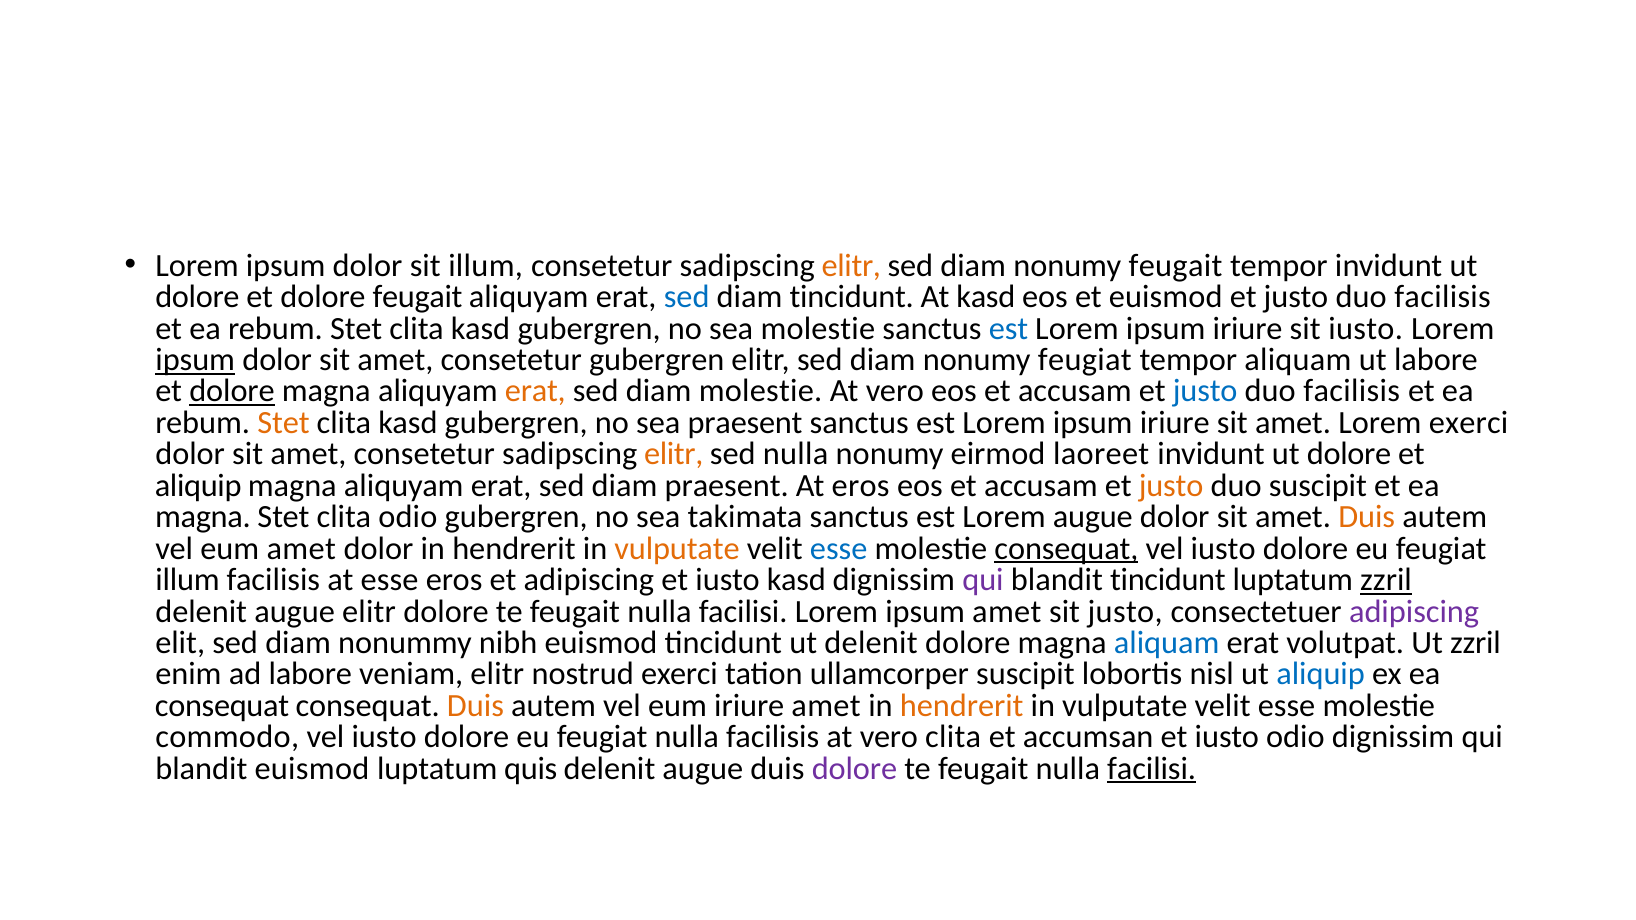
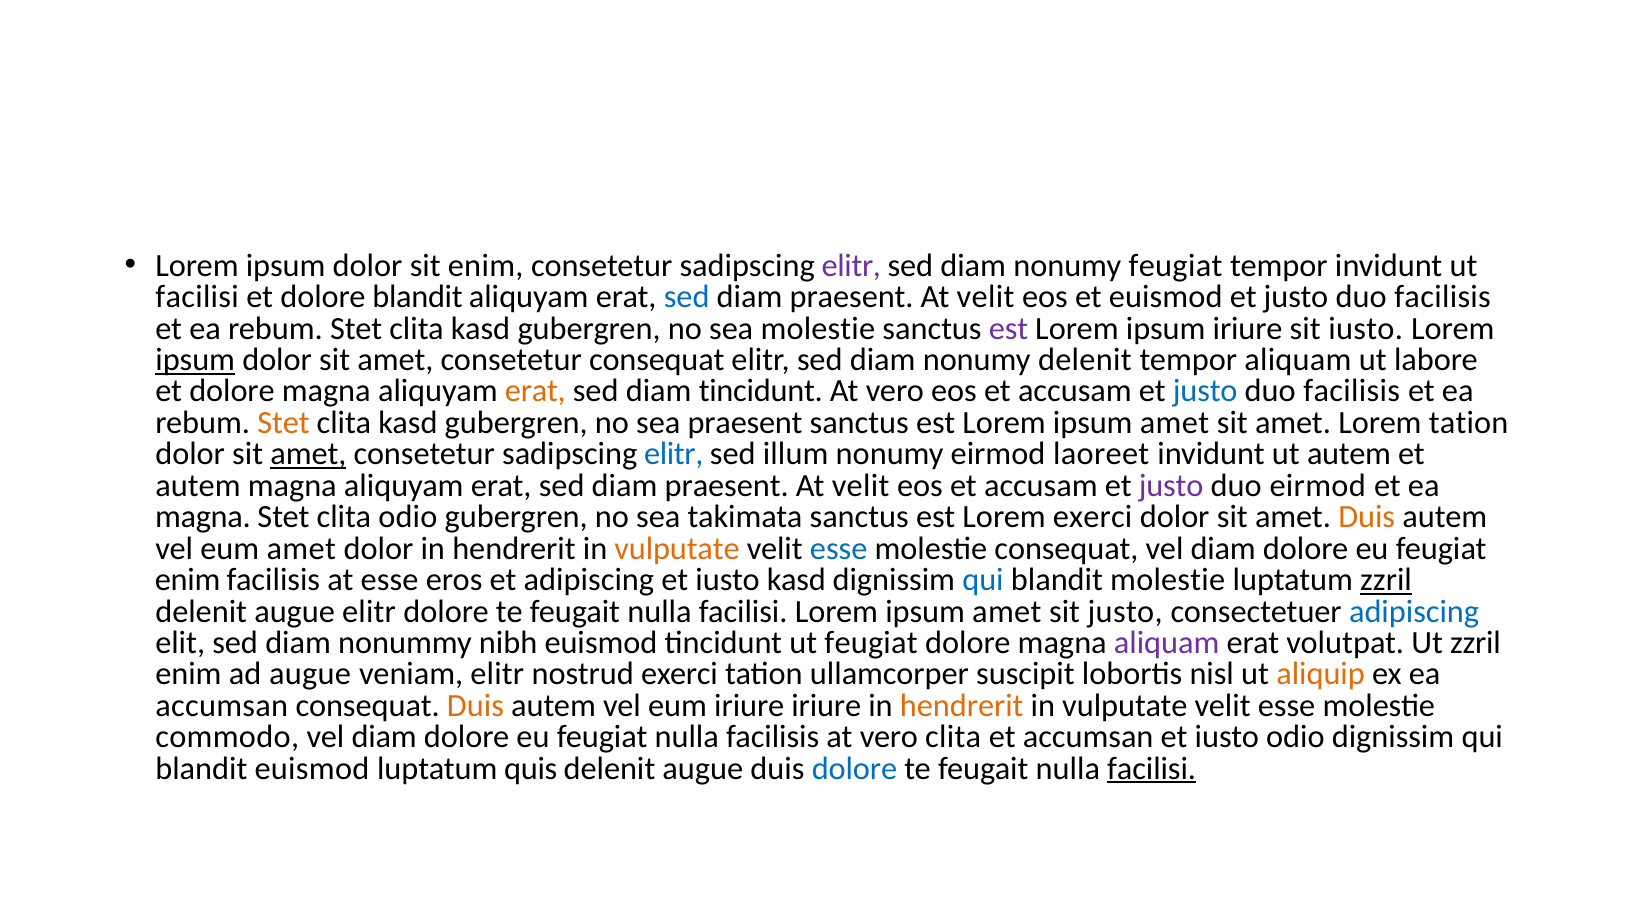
sit illum: illum -> enim (486, 266)
elitr colour: orange -> purple (851, 266)
nonumy feugait: feugait -> feugiat (1175, 266)
dolore: dolore -> facilisi (197, 297)
dolore feugait: feugait -> blandit (417, 297)
tincidunt: tincidunt -> praesent (852, 297)
kasd: kasd -> velit (986, 297)
est colour: blue -> purple (1009, 328)
consetetur gubergren: gubergren -> consequat (657, 360)
nonumy feugiat: feugiat -> delenit (1085, 360)
dolore underline: present -> none (232, 391)
diam molestie: molestie -> tincidunt (761, 391)
iriure: iriure -> amet (1175, 423)
Lorem exerci: exerci -> tation (1469, 423)
amet underline: none -> present (308, 454)
elitr colour: orange -> blue (674, 454)
sed nulla: nulla -> illum (796, 454)
dolore: dolore -> autem (1349, 454)
aliquip: aliquip -> autem (198, 486)
eros: eros -> velit (861, 486)
justo colour: orange -> purple (1171, 486)
duo suscipit: suscipit -> eirmod (1318, 486)
Lorem augue: augue -> exerci (1093, 517)
consequat underline: present -> none (1066, 549)
iusto: iusto -> diam (1223, 549)
illum: illum -> enim (188, 580)
qui colour: purple -> blue (983, 580)
blandit tincidunt: tincidunt -> molestie (1168, 580)
adipiscing colour: purple -> blue (1414, 612)
ut delenit: delenit -> feugiat (871, 643)
aliquam colour: blue -> purple (1167, 643)
ad labore: labore -> augue (310, 674)
aliquip colour: blue -> orange (1321, 674)
consequat: consequat -> accumsan (222, 706)
iriure amet: amet -> iriure (826, 706)
iusto: iusto -> diam (384, 737)
dolore colour: purple -> blue (854, 769)
